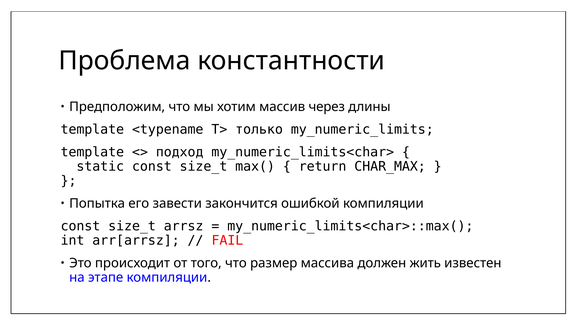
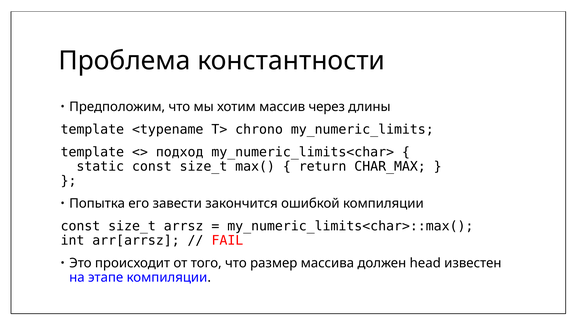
только: только -> chrono (259, 129)
жить: жить -> head (425, 263)
